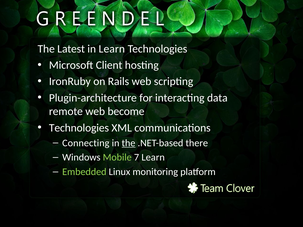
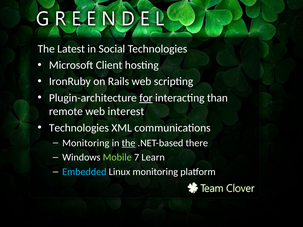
in Learn: Learn -> Social (112, 49)
for underline: none -> present (146, 98)
data: data -> than (217, 98)
become: become -> interest (126, 112)
Connecting: Connecting -> Monitoring (86, 143)
Embedded colour: light green -> light blue (84, 172)
